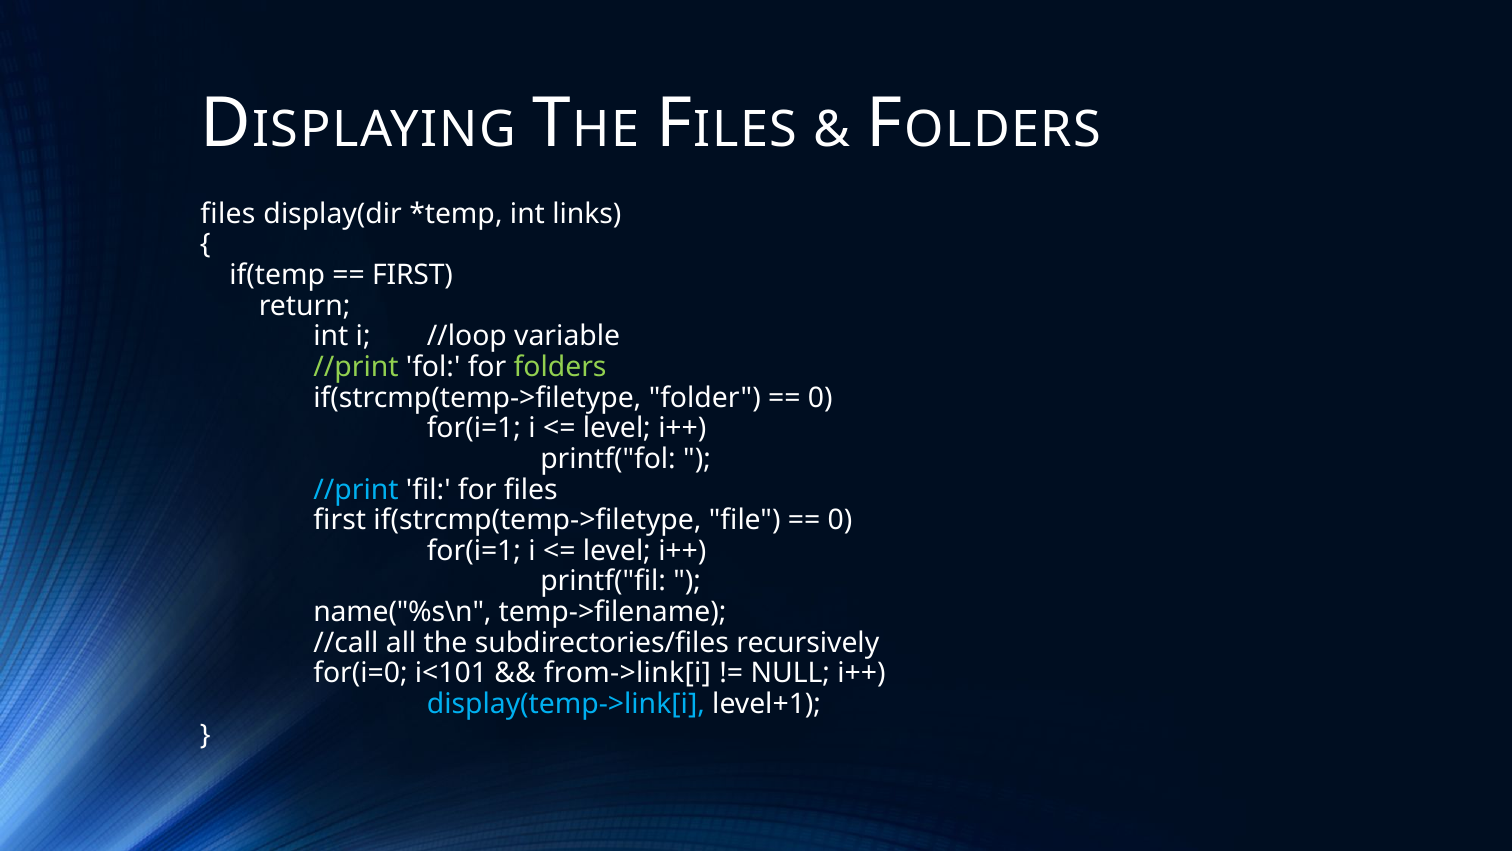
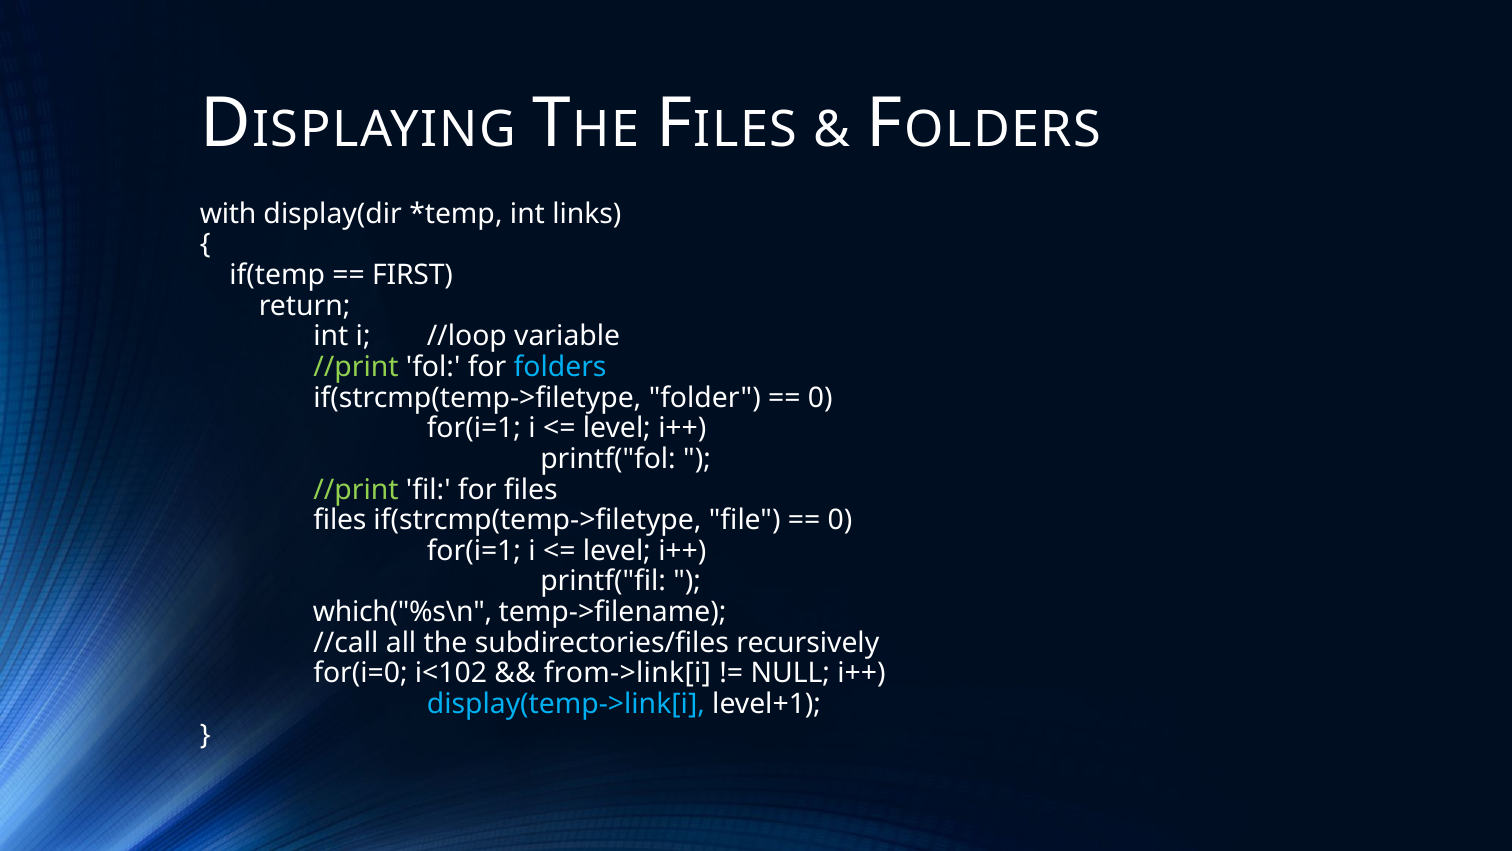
files: files -> with (228, 214)
folders colour: light green -> light blue (560, 367)
//print colour: light blue -> light green (356, 490)
first: first -> files (340, 520)
name("%s\n: name("%s\n -> which("%s\n (403, 612)
i<101: i<101 -> i<102 (451, 673)
